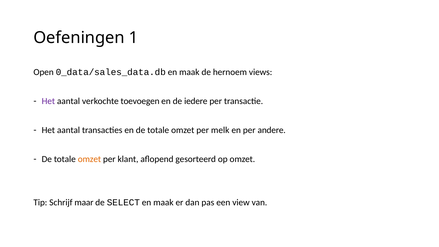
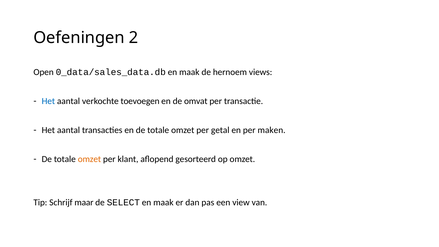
1: 1 -> 2 (134, 38)
Het colour: purple -> blue (48, 101)
iedere: iedere -> omvat (196, 101)
melk: melk -> getal (220, 130)
andere: andere -> maken (272, 130)
